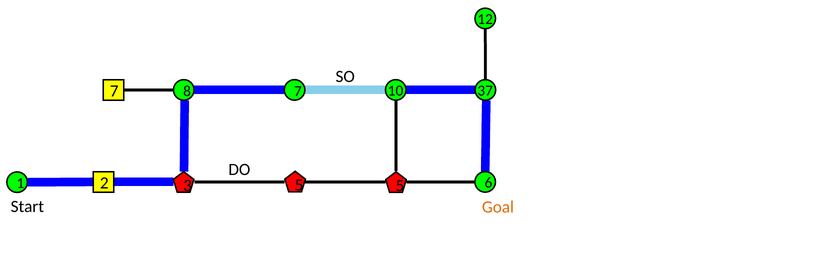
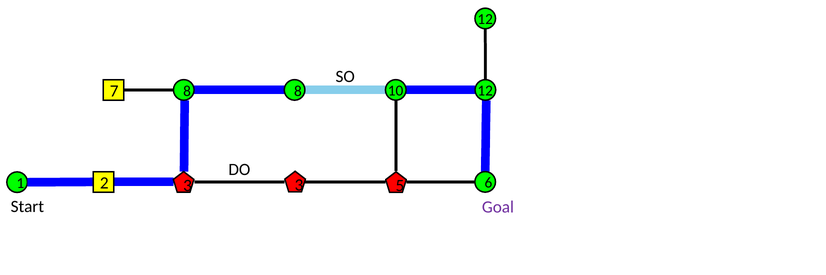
10 37: 37 -> 12 (485, 91)
8 7: 7 -> 8 (298, 91)
3 5: 5 -> 3 (299, 185)
Goal colour: orange -> purple (498, 207)
